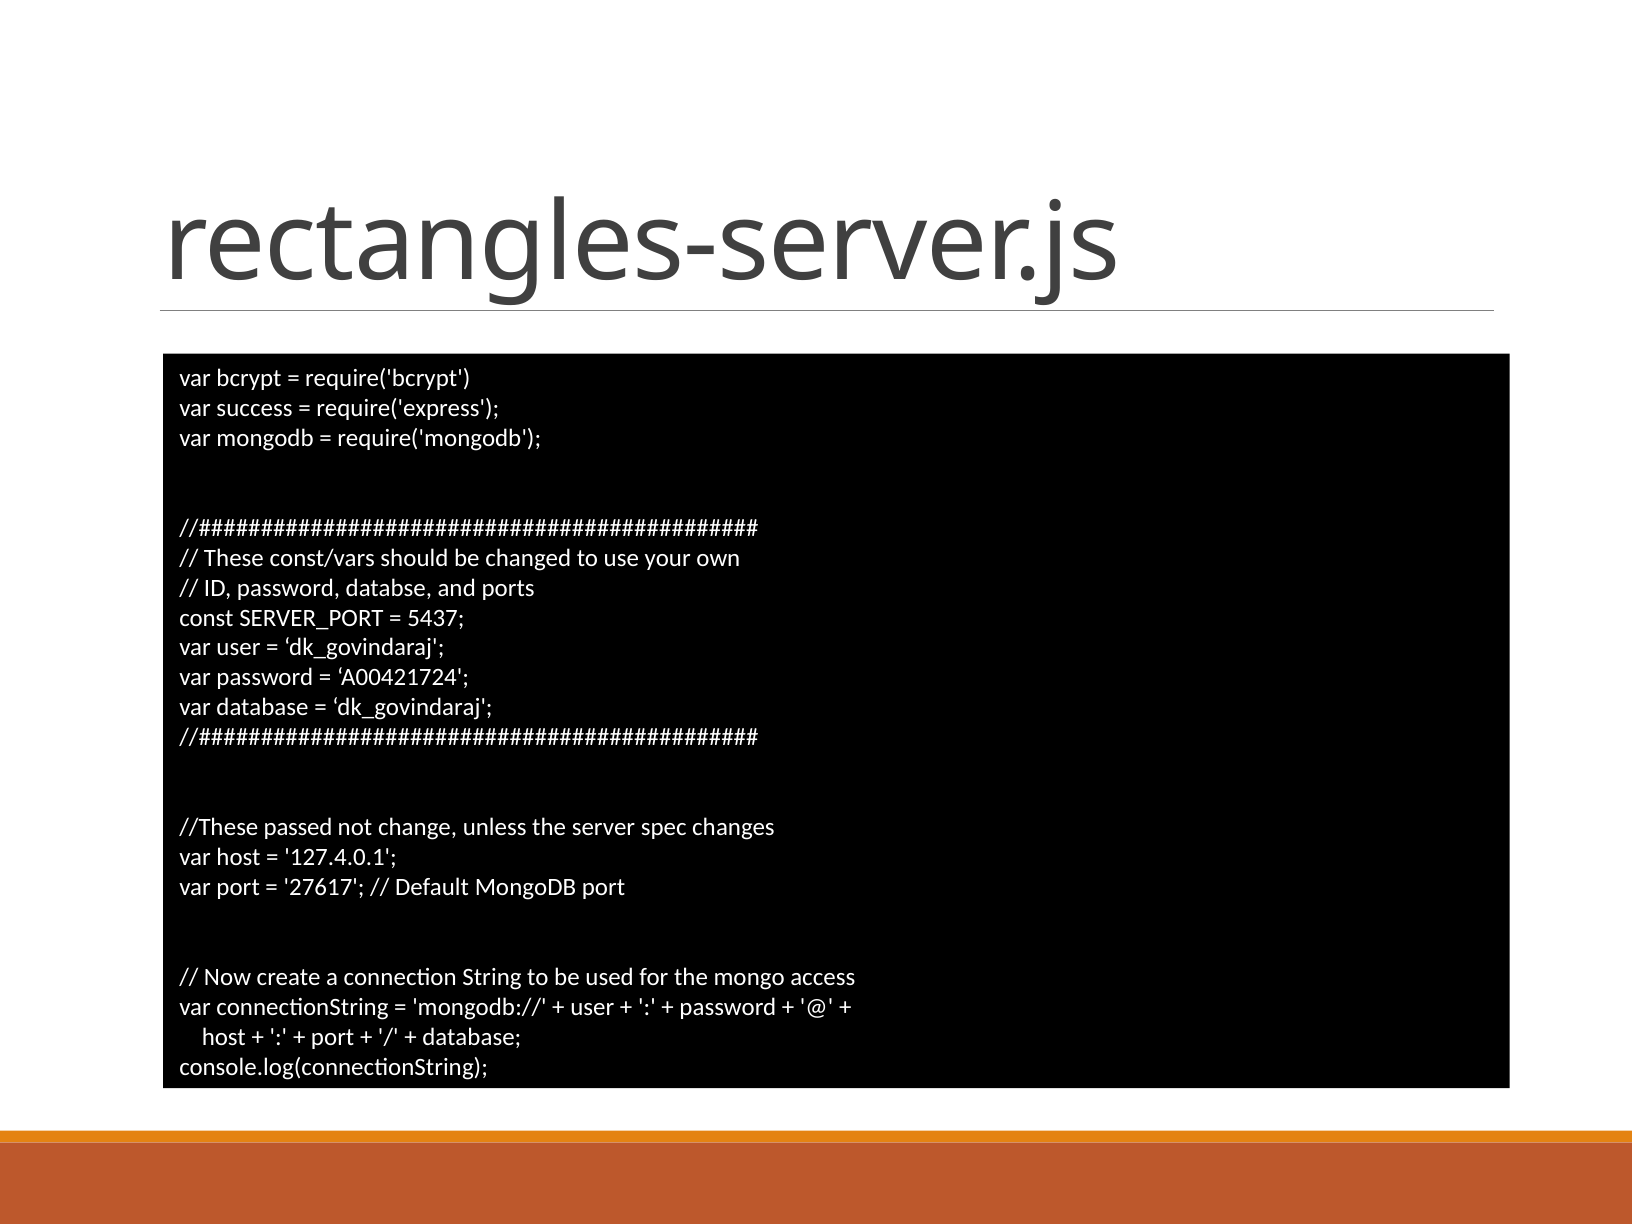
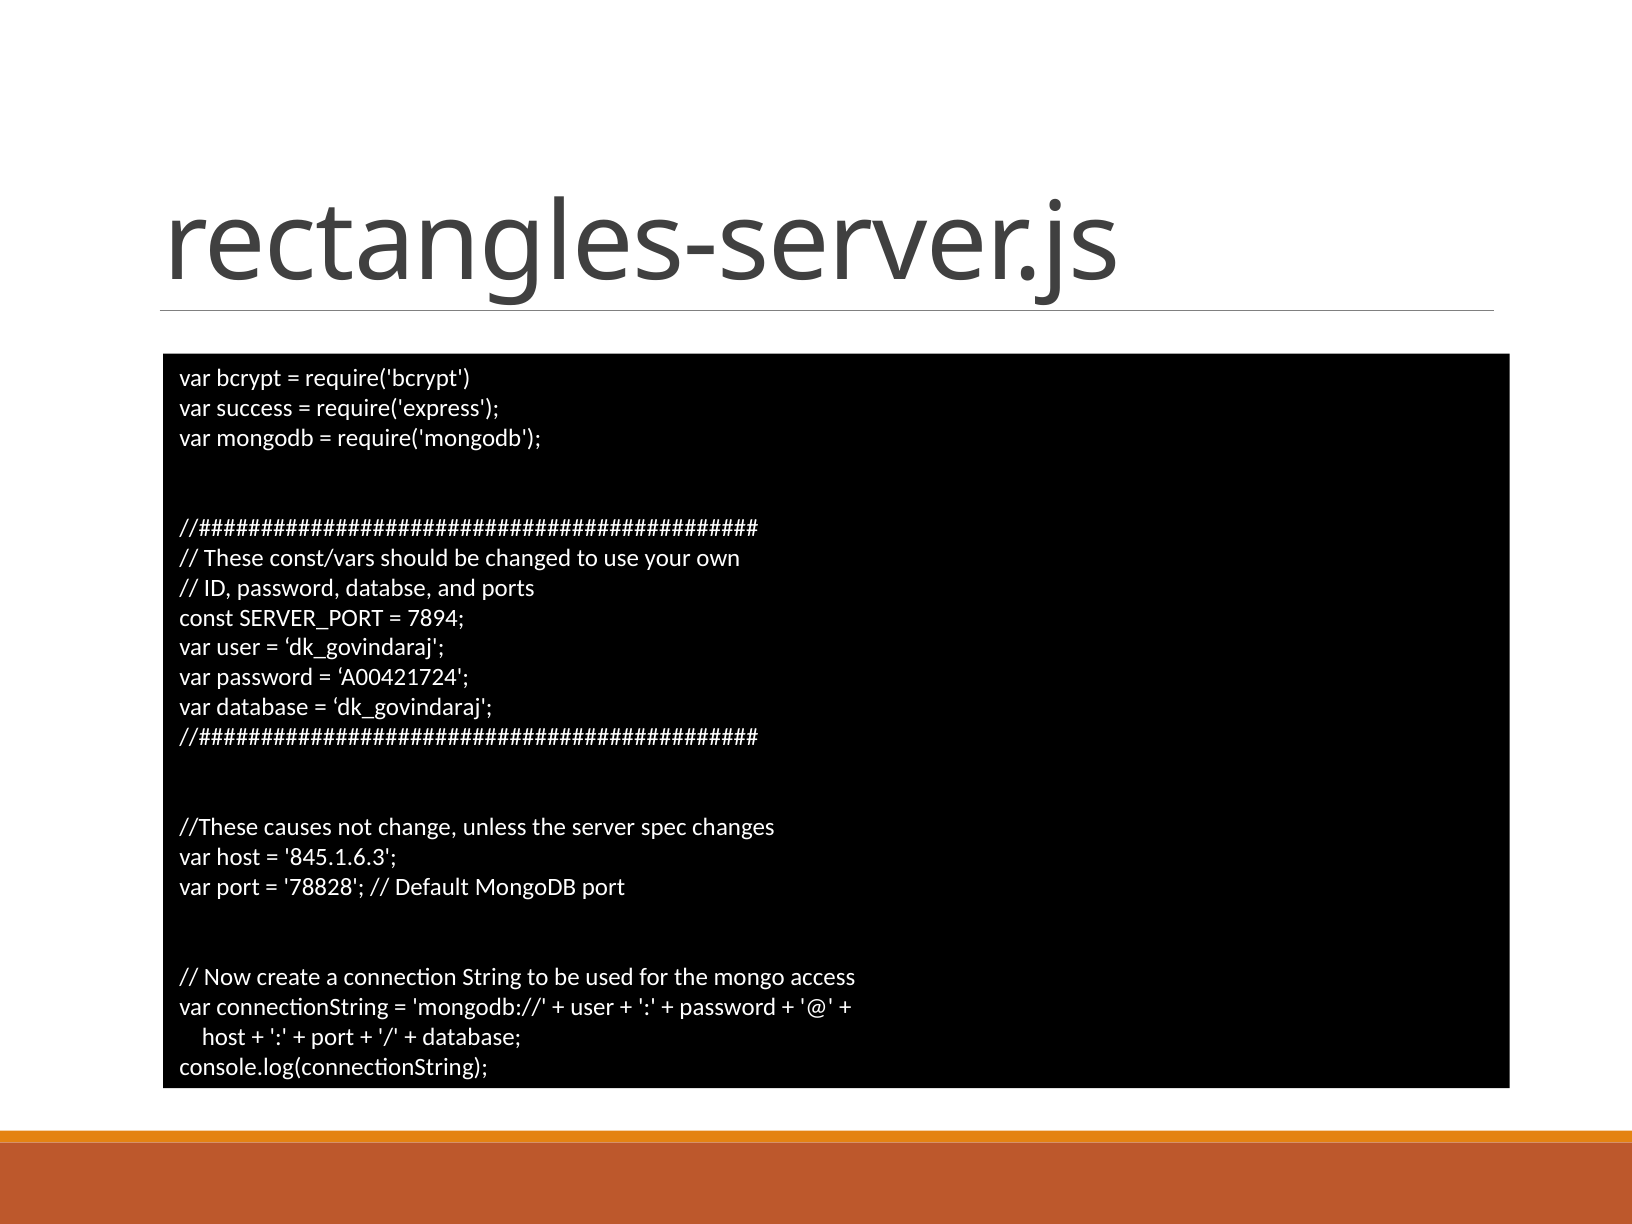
5437: 5437 -> 7894 (436, 618)
passed: passed -> causes (298, 827)
127.4.0.1: 127.4.0.1 -> 845.1.6.3 (341, 857)
27617: 27617 -> 78828 (324, 887)
